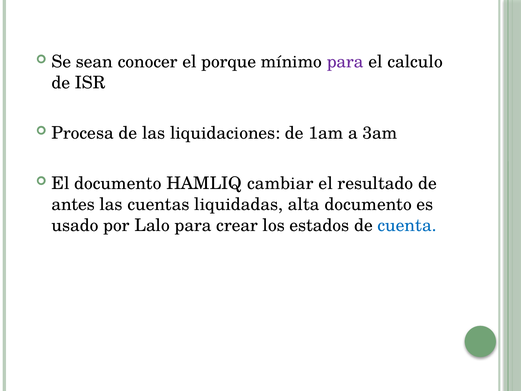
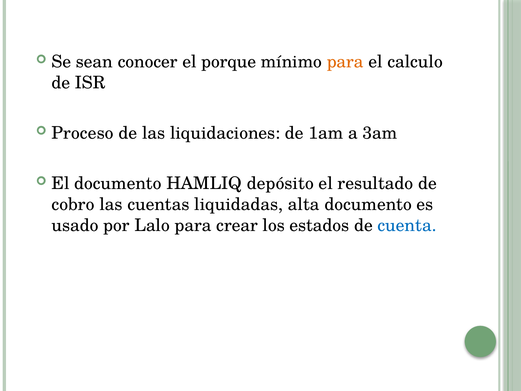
para colour: purple -> orange (345, 62)
Procesa: Procesa -> Proceso (83, 133)
cambiar: cambiar -> depósito (280, 183)
antes: antes -> cobro (73, 204)
